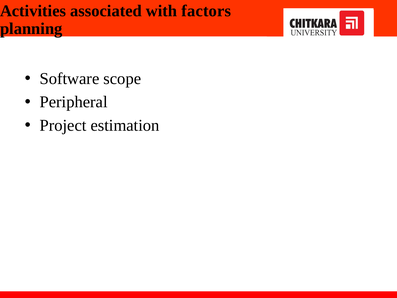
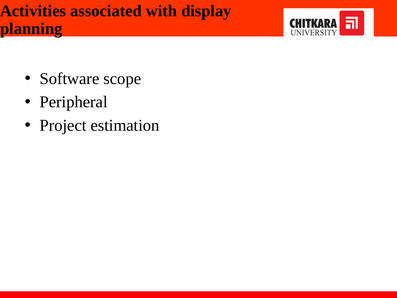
factors: factors -> display (206, 11)
